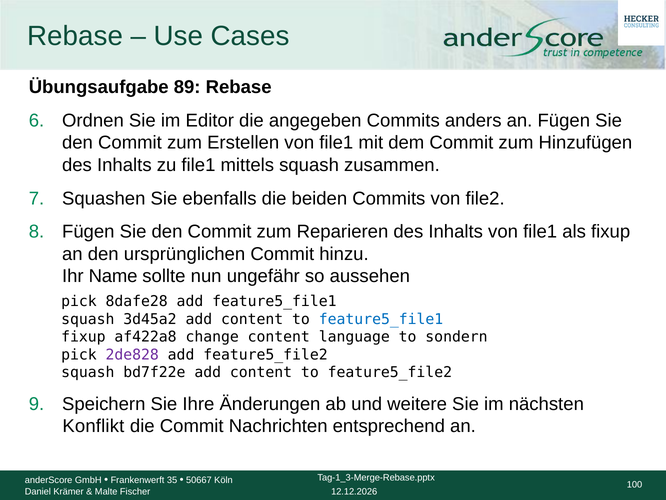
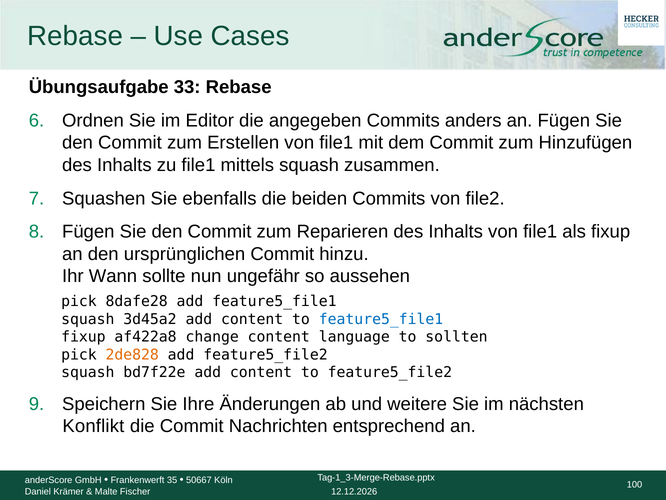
89: 89 -> 33 (187, 87)
Name: Name -> Wann (113, 276)
sondern: sondern -> sollten (456, 337)
2de828 colour: purple -> orange (132, 354)
